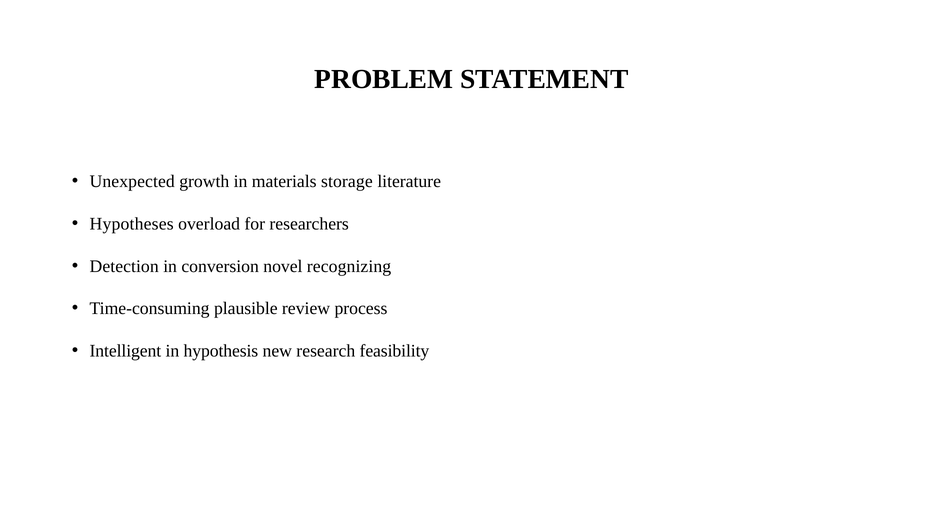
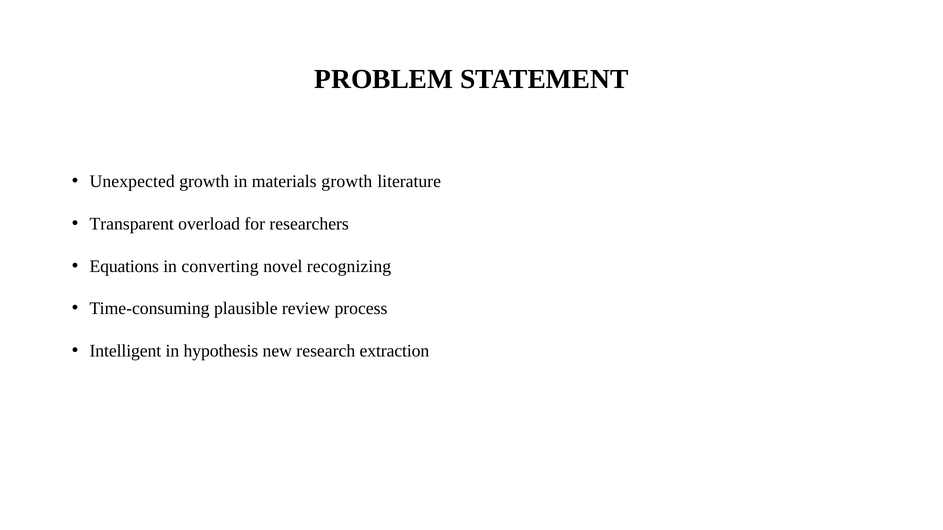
materials storage: storage -> growth (347, 182)
Hypotheses: Hypotheses -> Transparent (132, 224)
Detection: Detection -> Equations (124, 266)
conversion: conversion -> converting (220, 266)
feasibility: feasibility -> extraction (394, 351)
